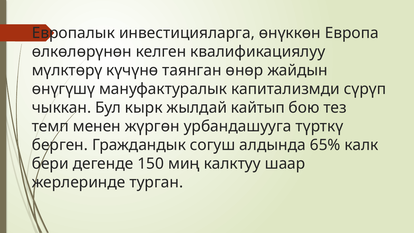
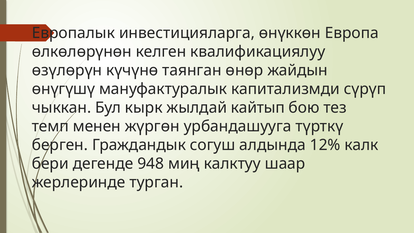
мүлктөрү: мүлктөрү -> өзүлөрүн (67, 70)
65%: 65% -> 12% (325, 145)
150: 150 -> 948 (151, 164)
